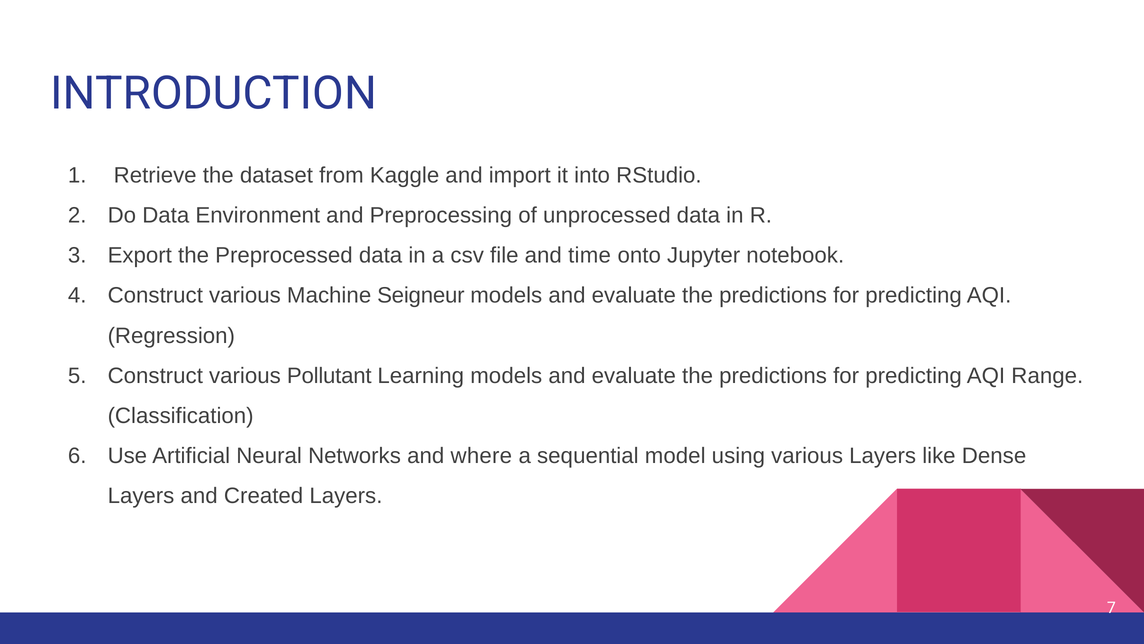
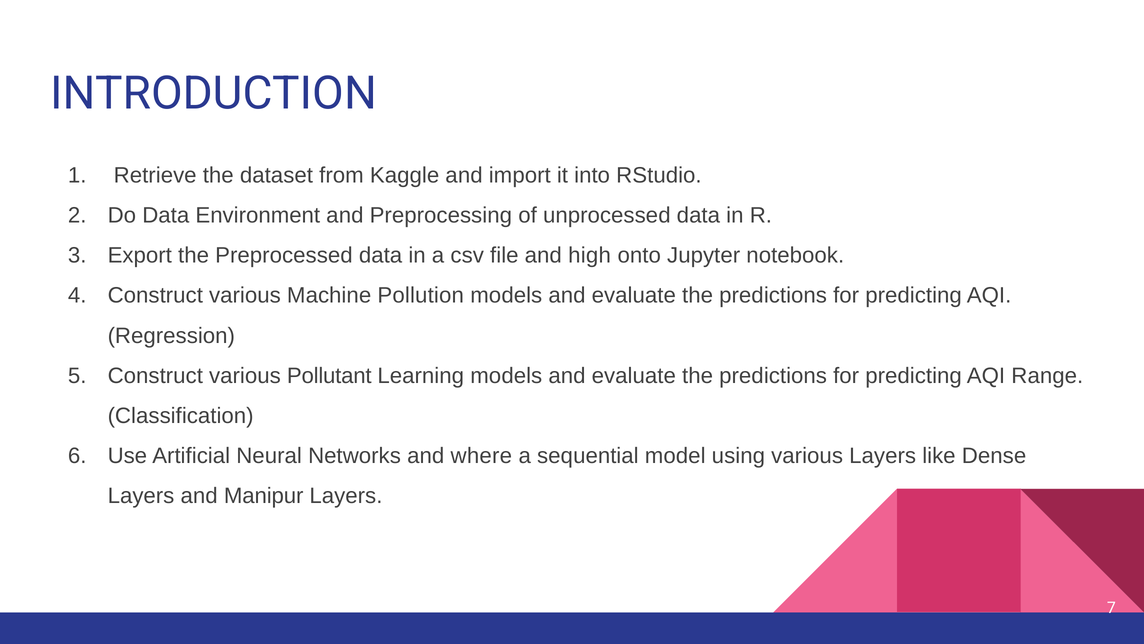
time: time -> high (590, 255)
Seigneur: Seigneur -> Pollution (421, 295)
Created: Created -> Manipur (264, 496)
